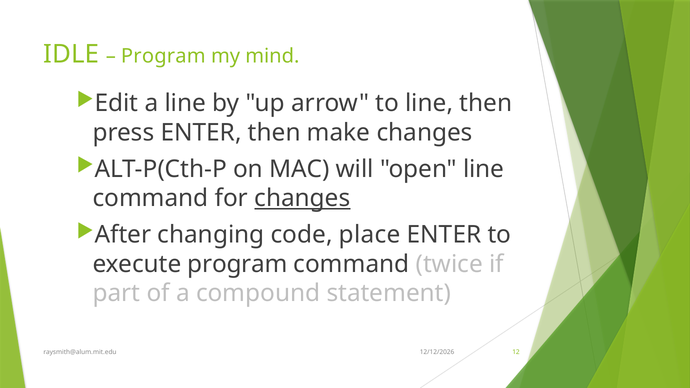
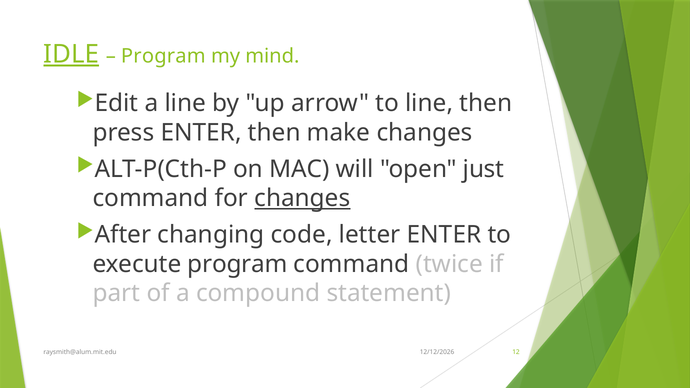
IDLE underline: none -> present (71, 54)
open line: line -> just (484, 169)
place: place -> letter (370, 235)
